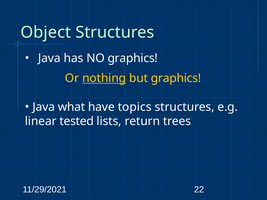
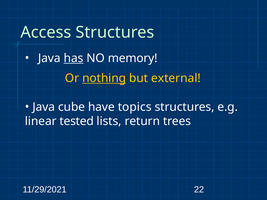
Object: Object -> Access (46, 32)
has underline: none -> present (74, 58)
NO graphics: graphics -> memory (133, 58)
but graphics: graphics -> external (176, 78)
what: what -> cube (72, 107)
